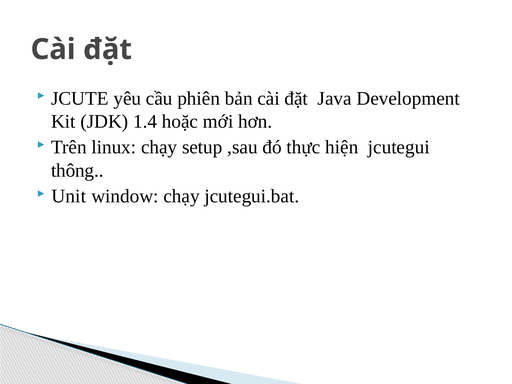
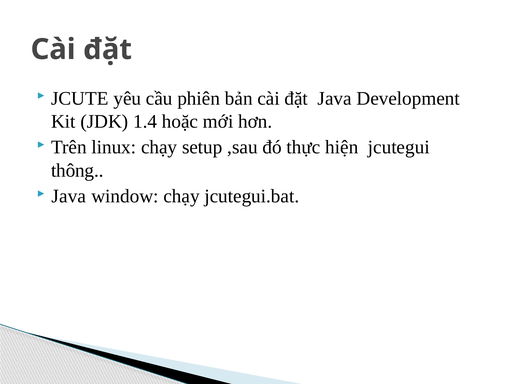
Unit: Unit -> Java (69, 196)
